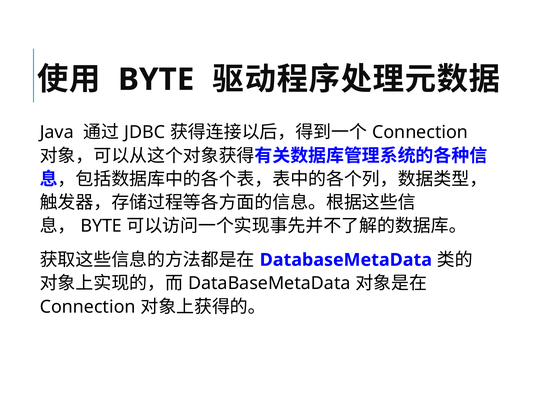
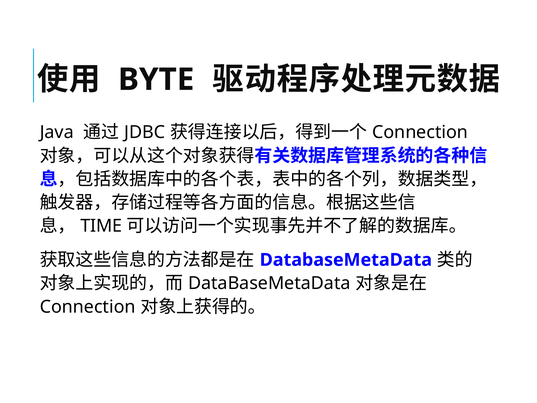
BYTE: BYTE -> TIME (101, 226)
